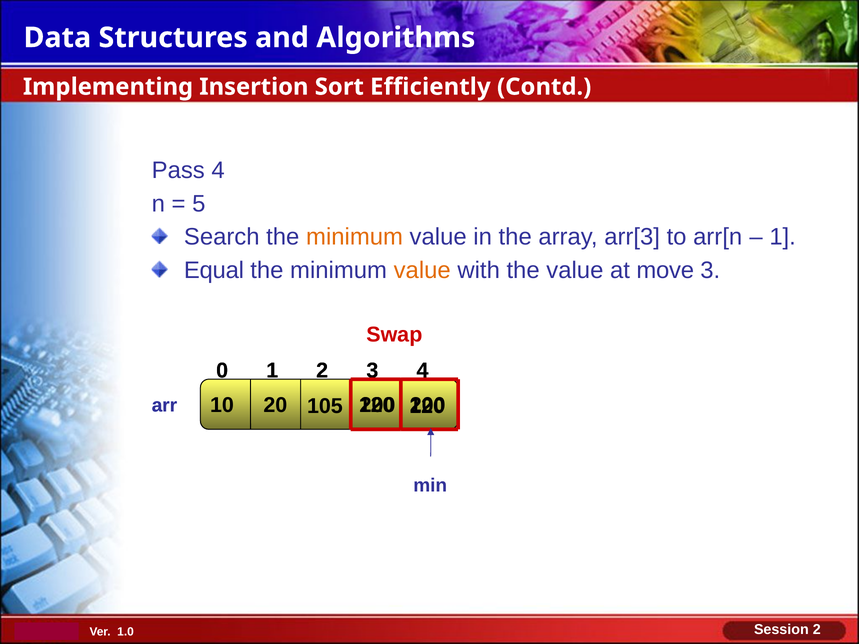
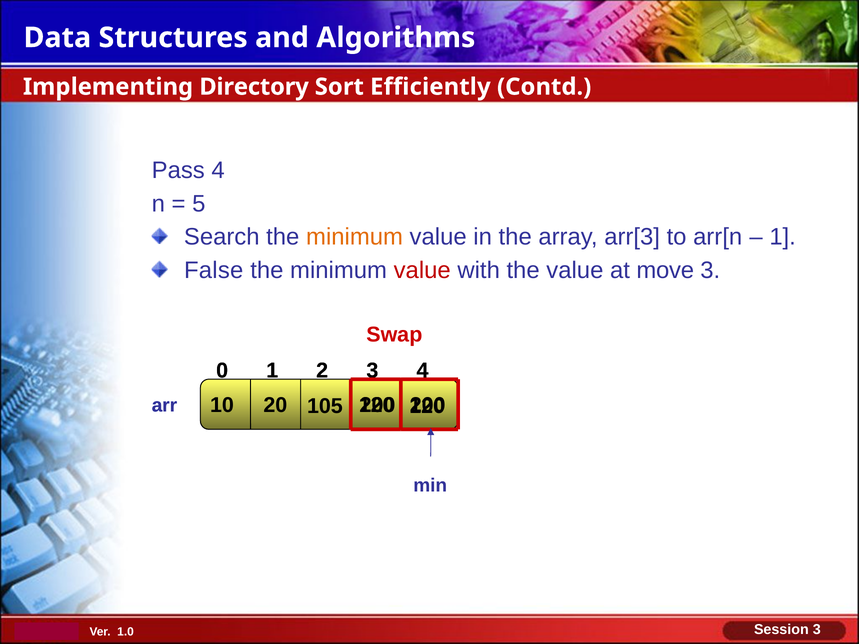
Insertion: Insertion -> Directory (254, 87)
Equal: Equal -> False (214, 271)
value colour: orange -> red (422, 271)
2: 2 -> 3 (817, 630)
